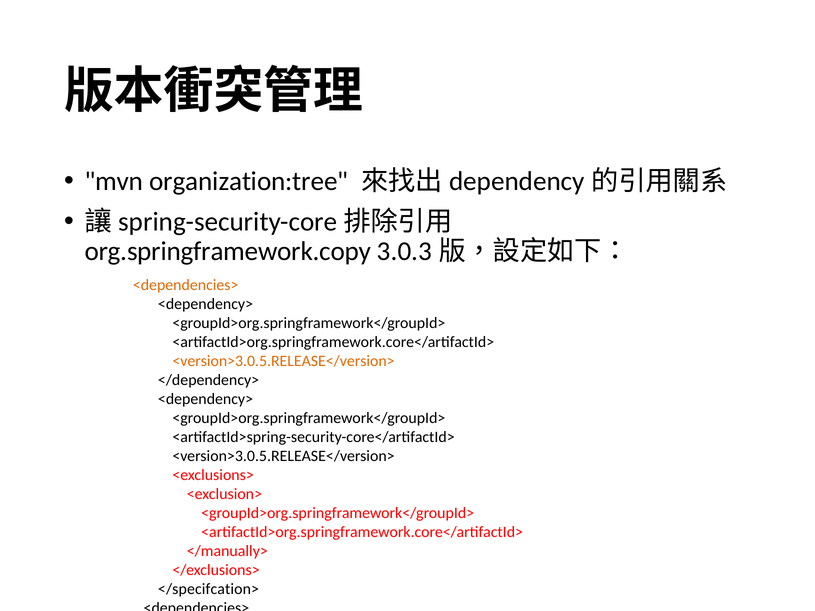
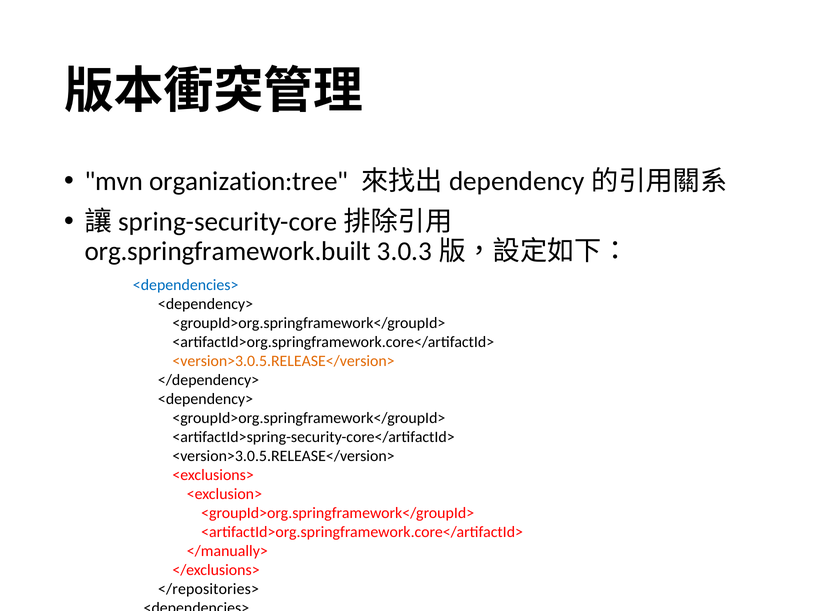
org.springframework.copy: org.springframework.copy -> org.springframework.built (228, 251)
<dependencies> colour: orange -> blue (186, 285)
</specifcation>: </specifcation> -> </repositories> (208, 589)
